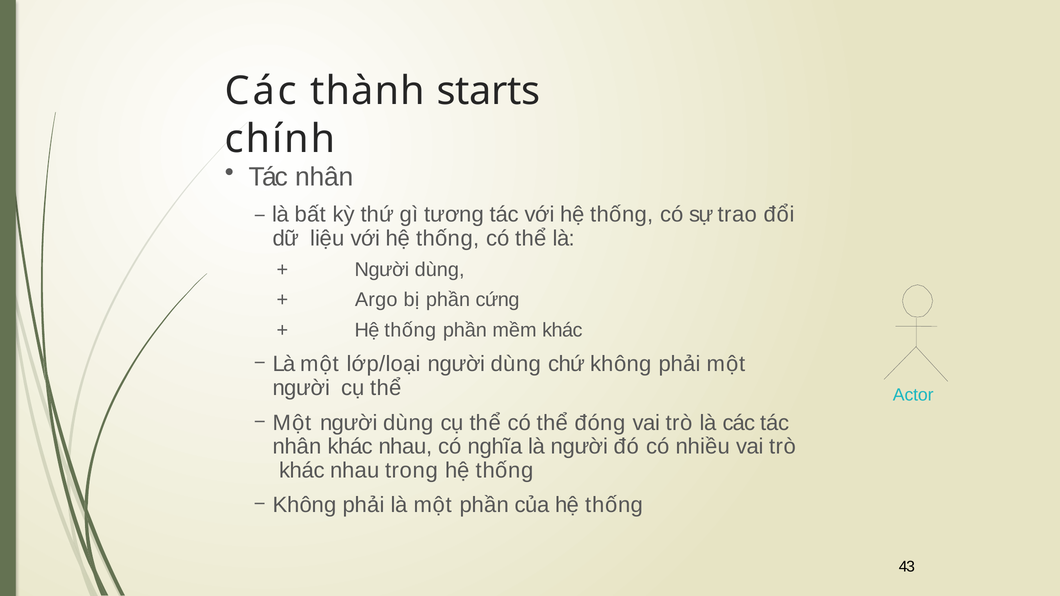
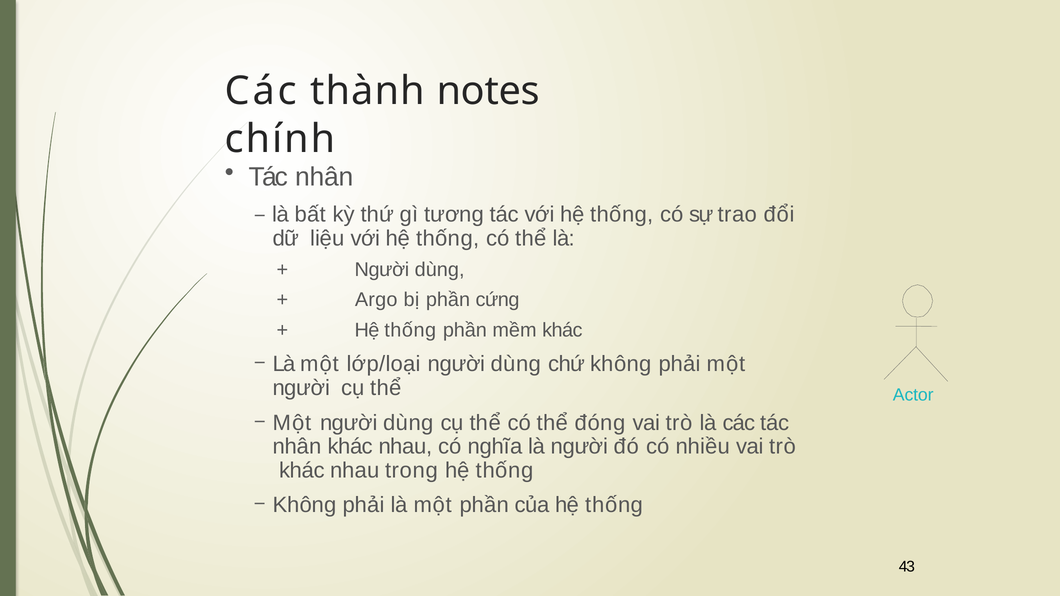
starts: starts -> notes (488, 91)
